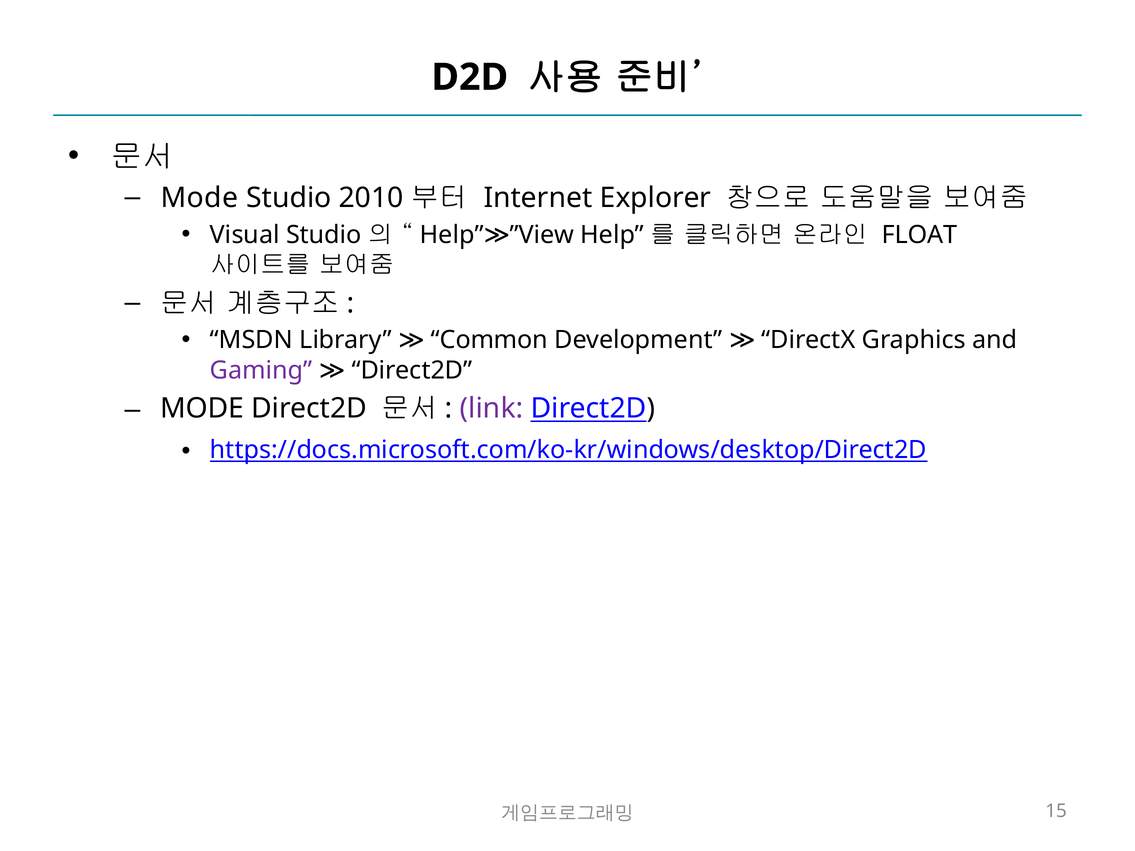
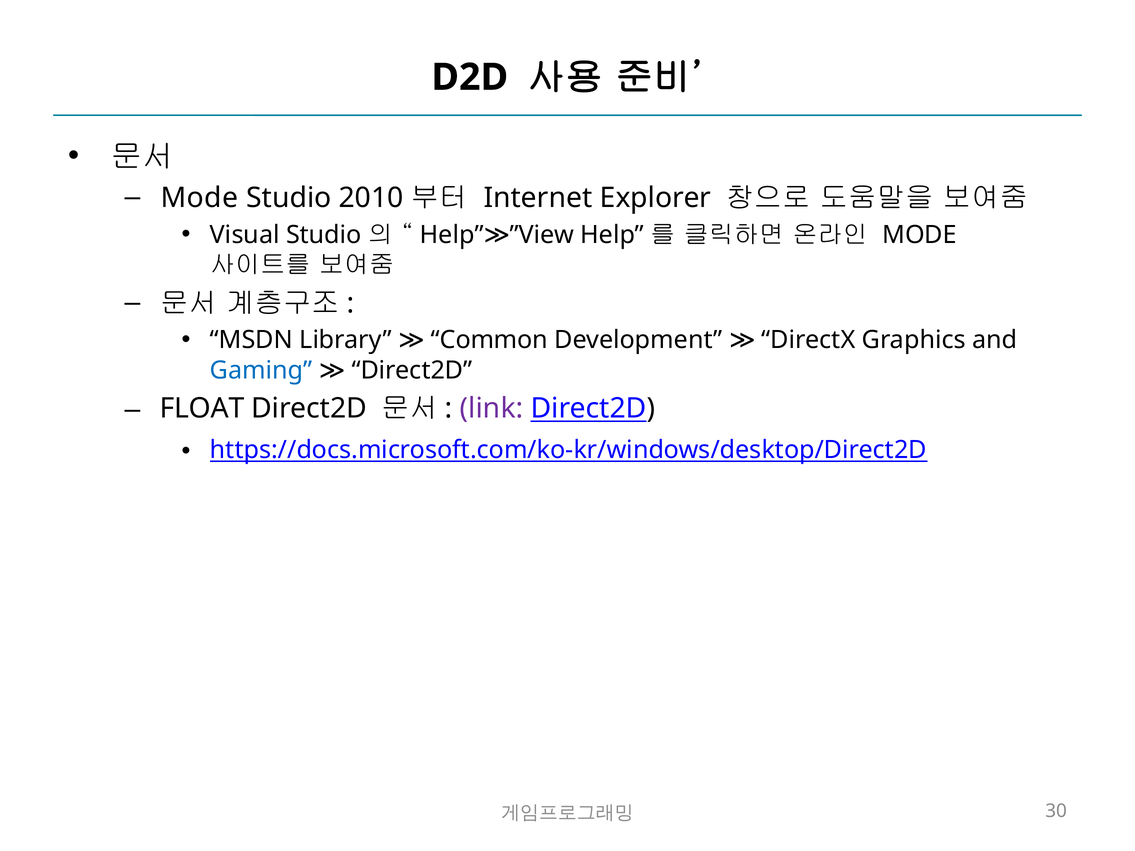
FLOAT: FLOAT -> MODE (920, 235)
Gaming colour: purple -> blue (261, 370)
MODE: MODE -> FLOAT (202, 408)
15: 15 -> 30 (1056, 811)
